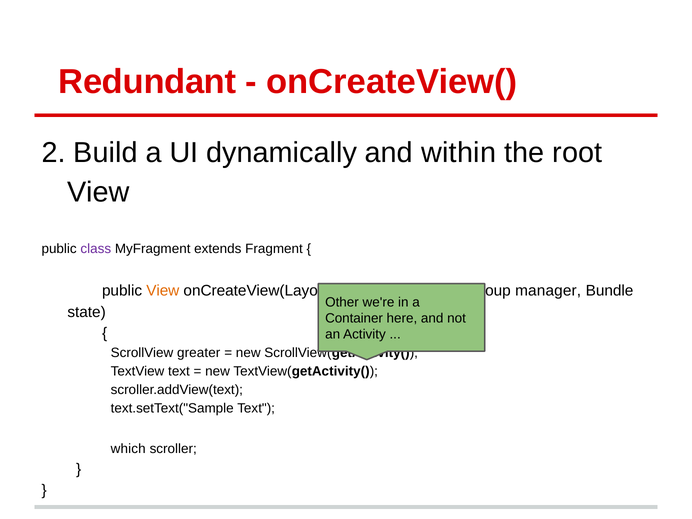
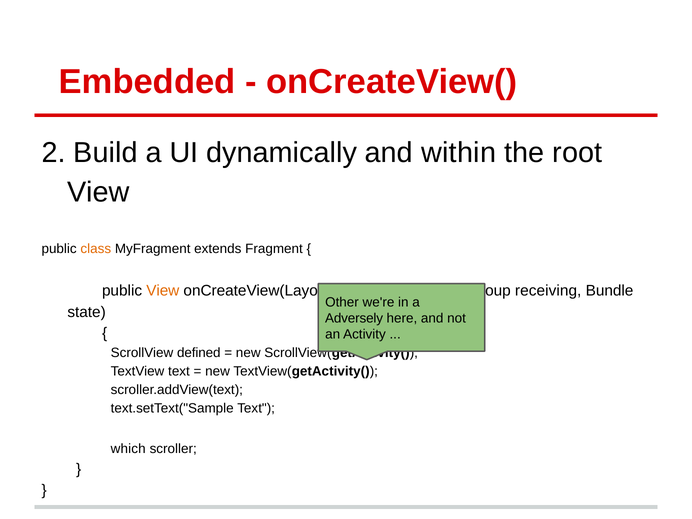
Redundant: Redundant -> Embedded (147, 82)
class colour: purple -> orange (96, 249)
manager: manager -> receiving (548, 291)
Container: Container -> Adversely (354, 318)
greater: greater -> defined (199, 353)
